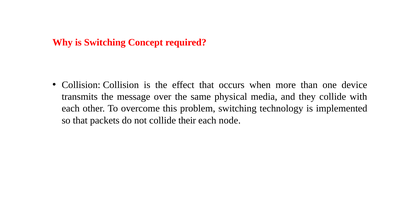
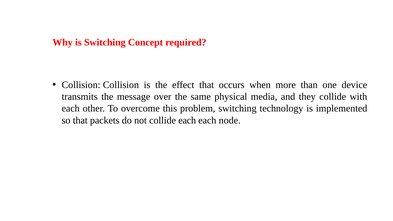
collide their: their -> each (187, 120)
